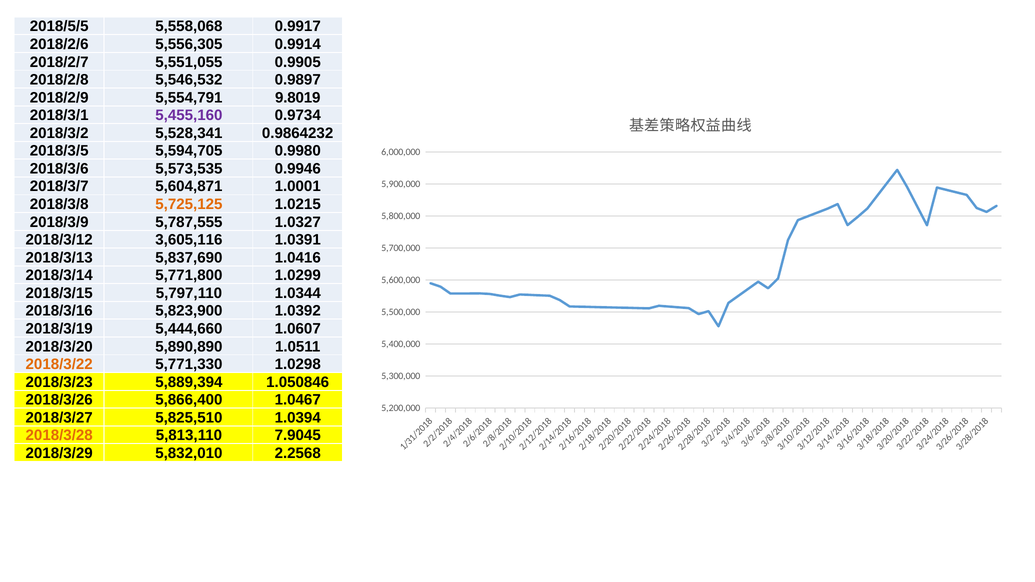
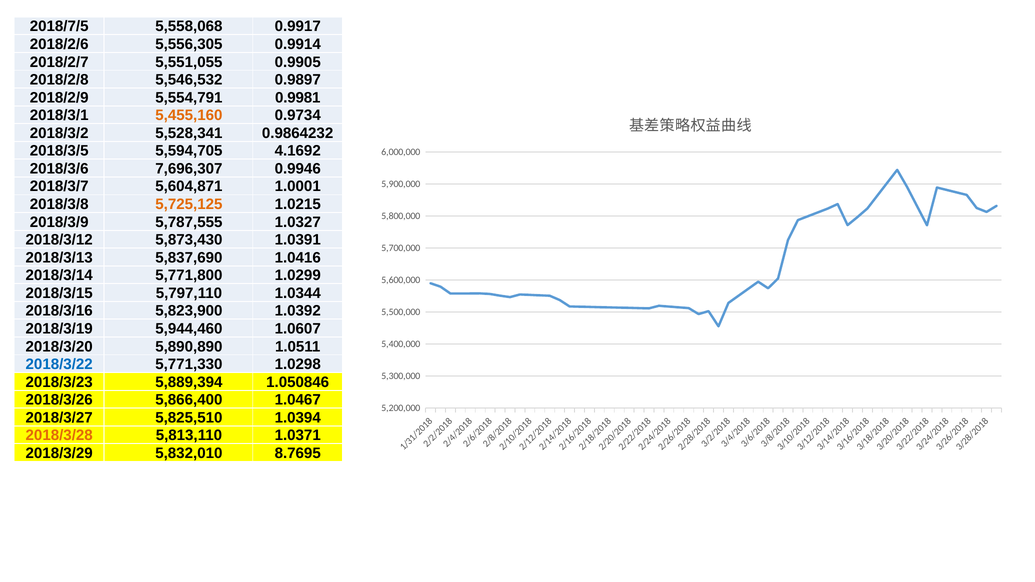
2018/5/5: 2018/5/5 -> 2018/7/5 (59, 26)
9.8019: 9.8019 -> 0.9981 (298, 98)
5,455,160 colour: purple -> orange (189, 115)
0.9980: 0.9980 -> 4.1692 (298, 151)
5,573,535: 5,573,535 -> 7,696,307 (189, 169)
3,605,116: 3,605,116 -> 5,873,430 (189, 240)
5,444,660: 5,444,660 -> 5,944,460 (189, 329)
2018/3/22 colour: orange -> blue (59, 364)
7.9045: 7.9045 -> 1.0371 (298, 436)
2.2568: 2.2568 -> 8.7695 (298, 453)
